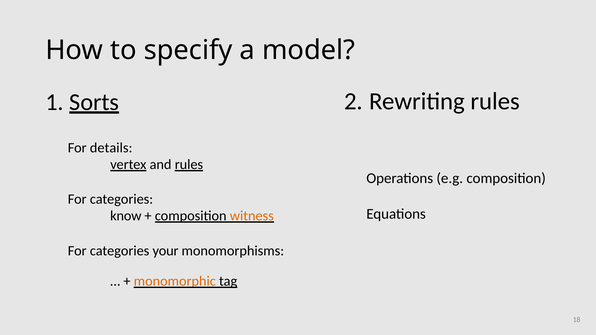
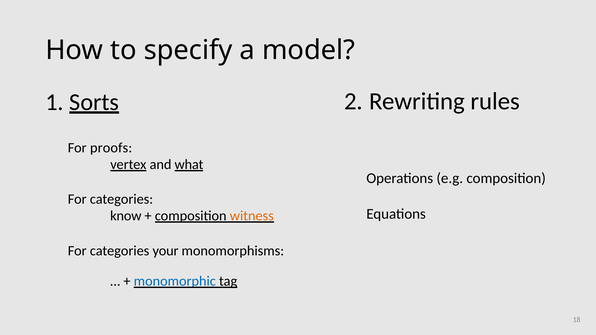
details: details -> proofs (111, 148)
and rules: rules -> what (189, 165)
monomorphic colour: orange -> blue (175, 281)
